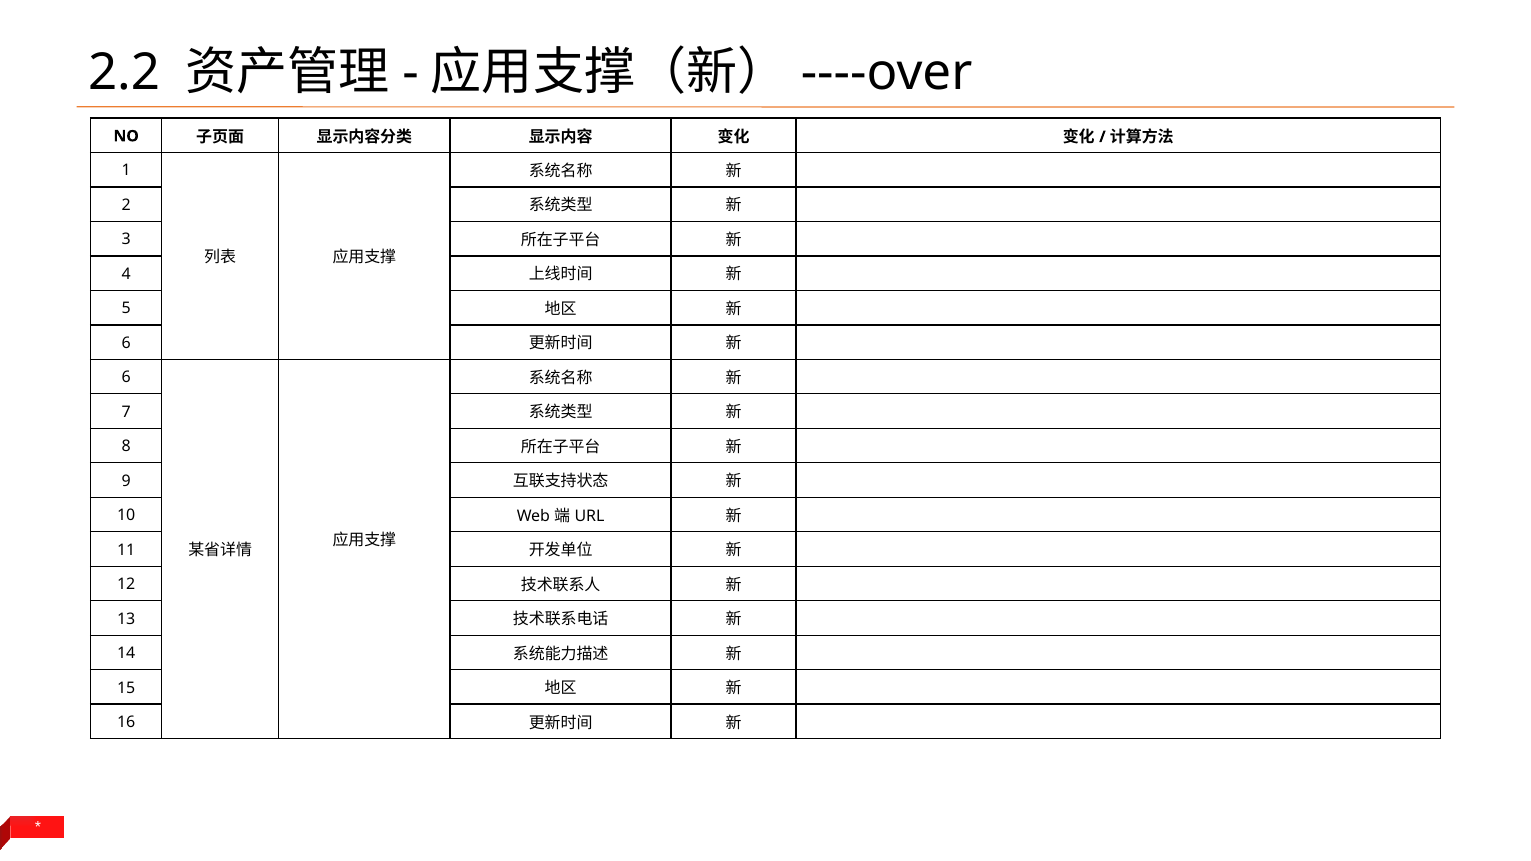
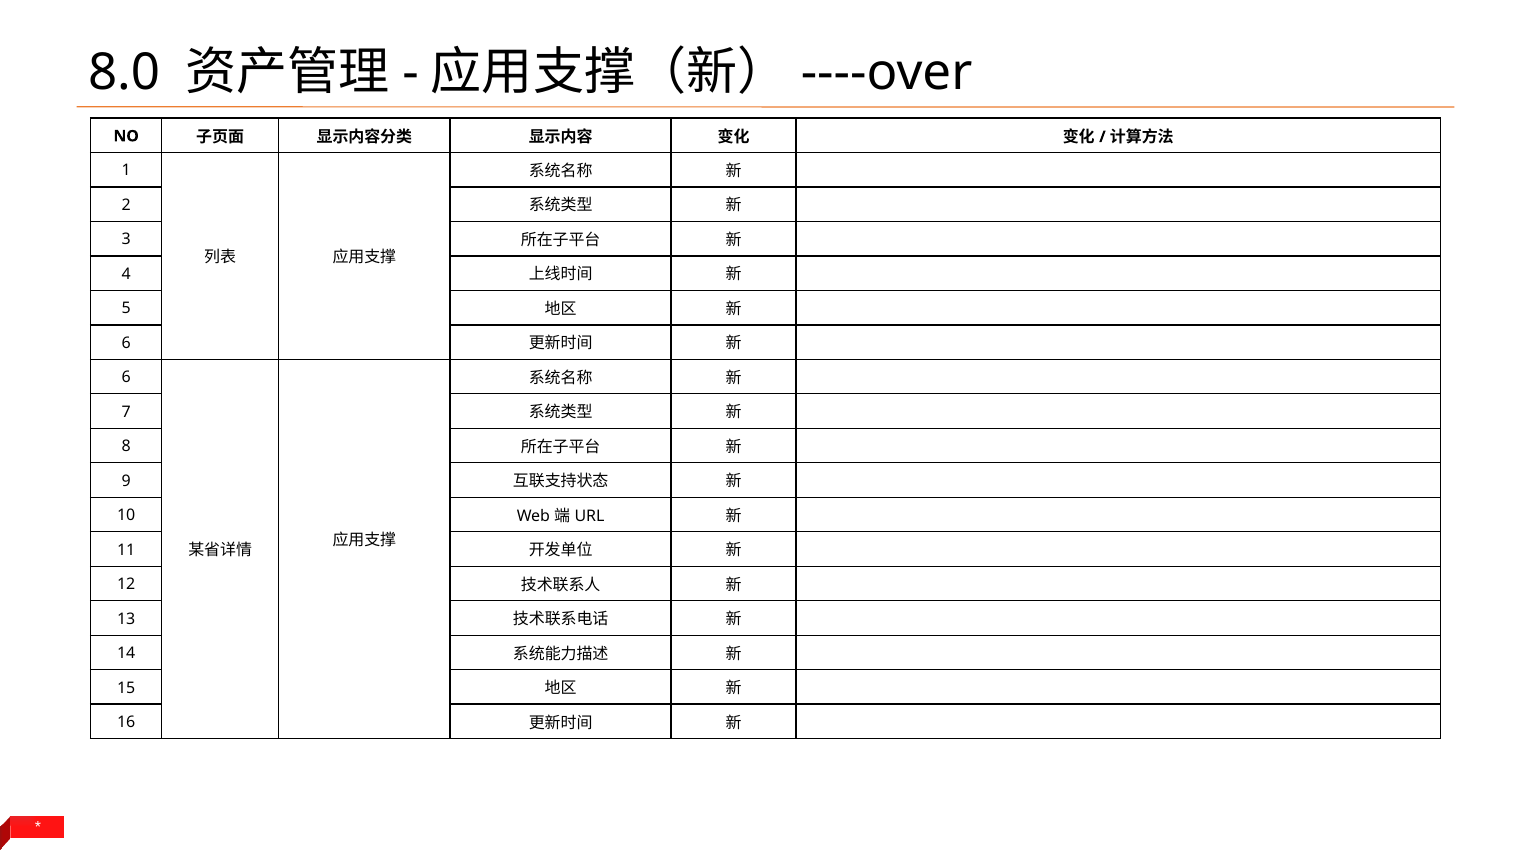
2.2: 2.2 -> 8.0 (124, 73)
